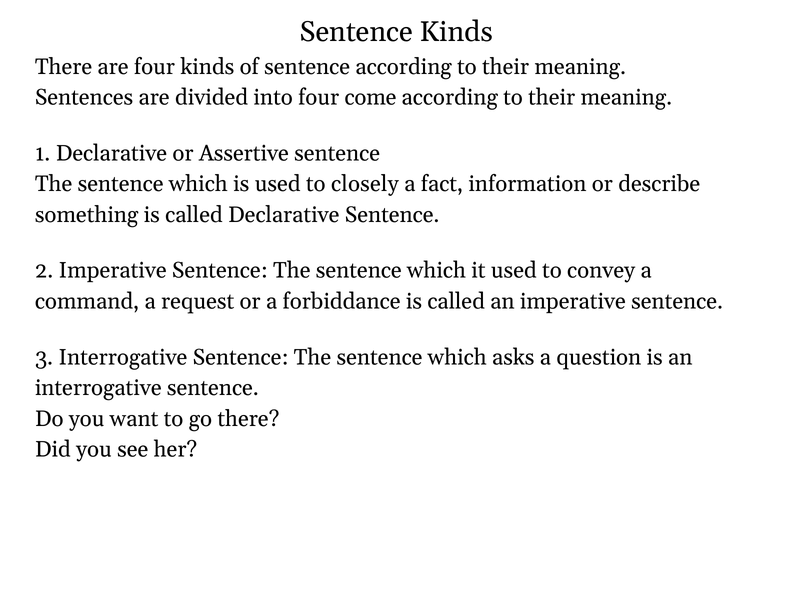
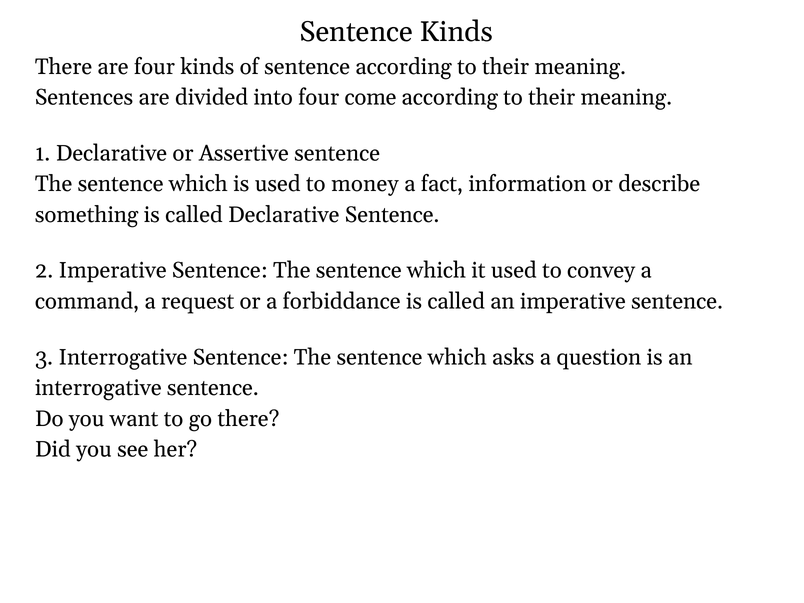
closely: closely -> money (365, 184)
